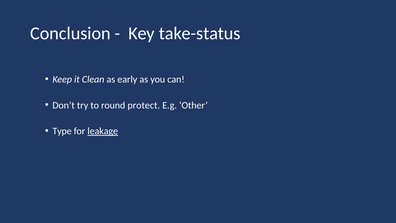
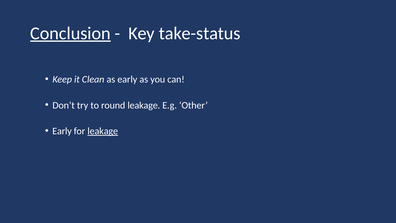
Conclusion underline: none -> present (70, 33)
round protect: protect -> leakage (144, 105)
Type: Type -> Early (62, 131)
